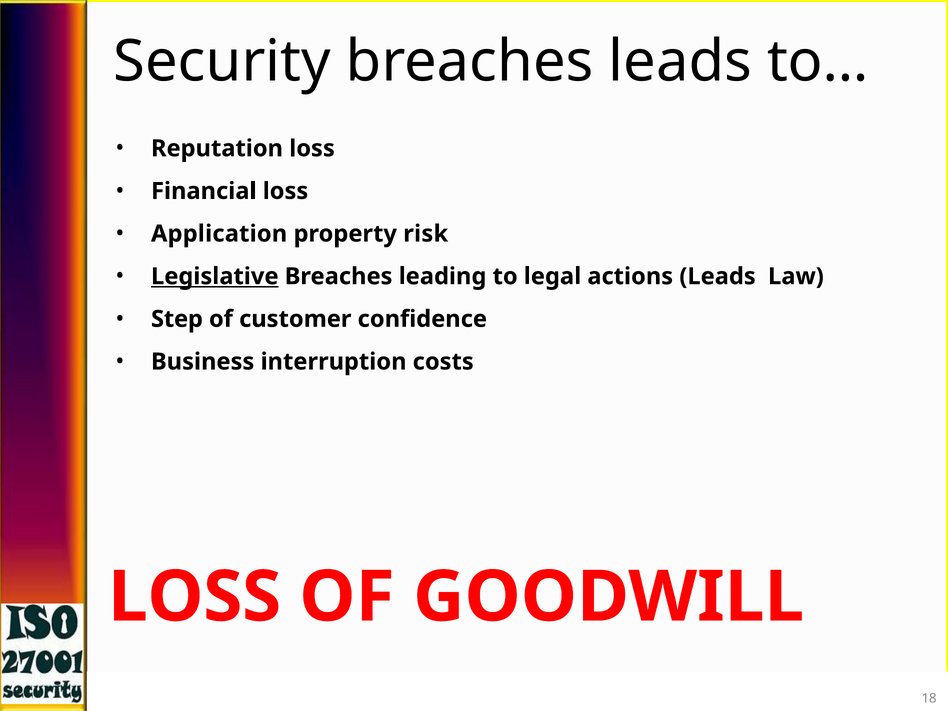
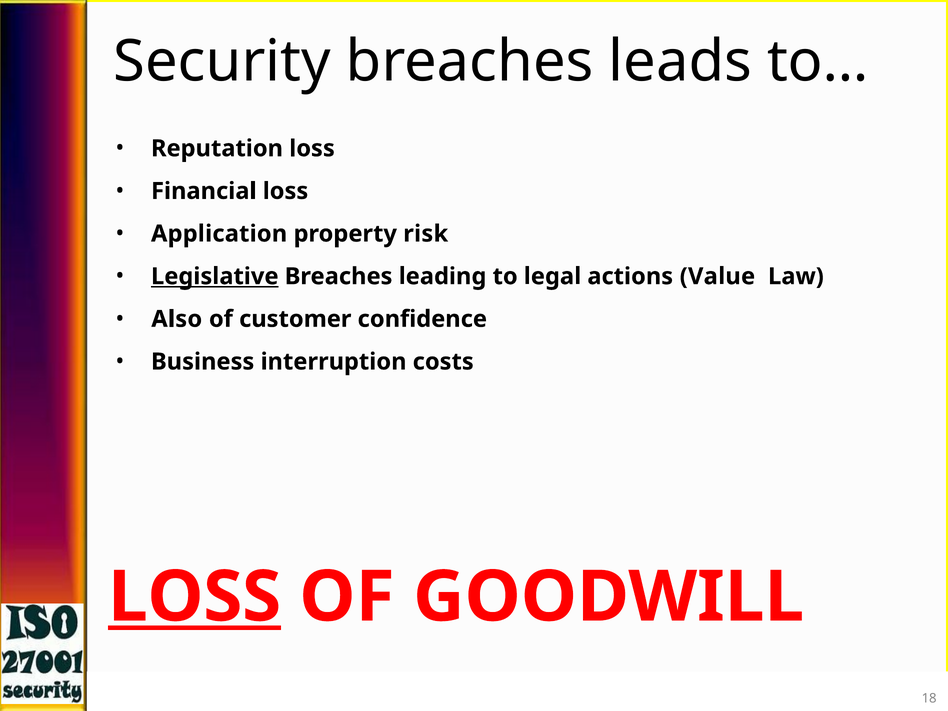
actions Leads: Leads -> Value (717, 276)
Step: Step -> Also (177, 319)
LOSS underline: none -> present (195, 597)
